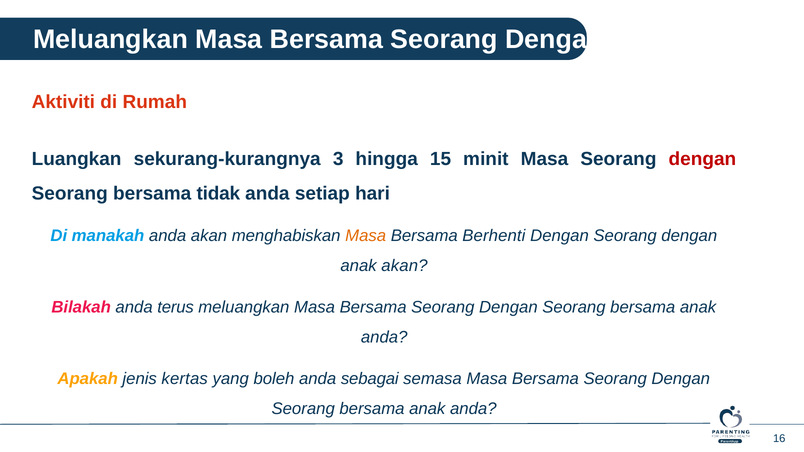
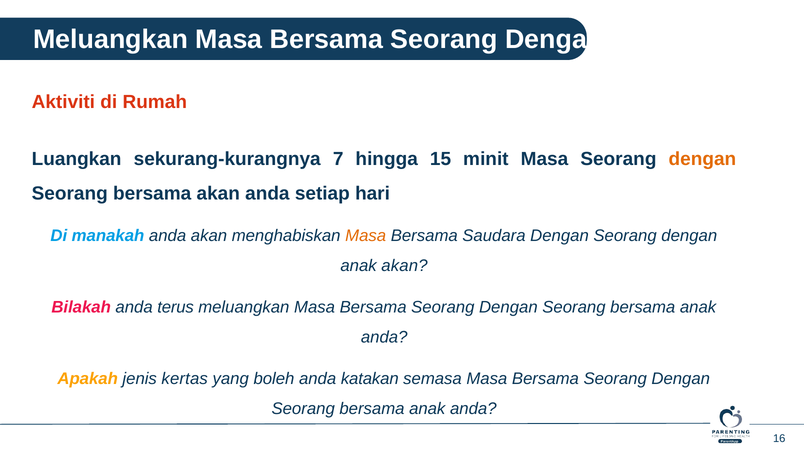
3: 3 -> 7 (338, 159)
dengan colour: red -> orange (702, 159)
bersama tidak: tidak -> akan (218, 193)
Berhenti: Berhenti -> Saudara (494, 236)
sebagai: sebagai -> katakan (370, 379)
